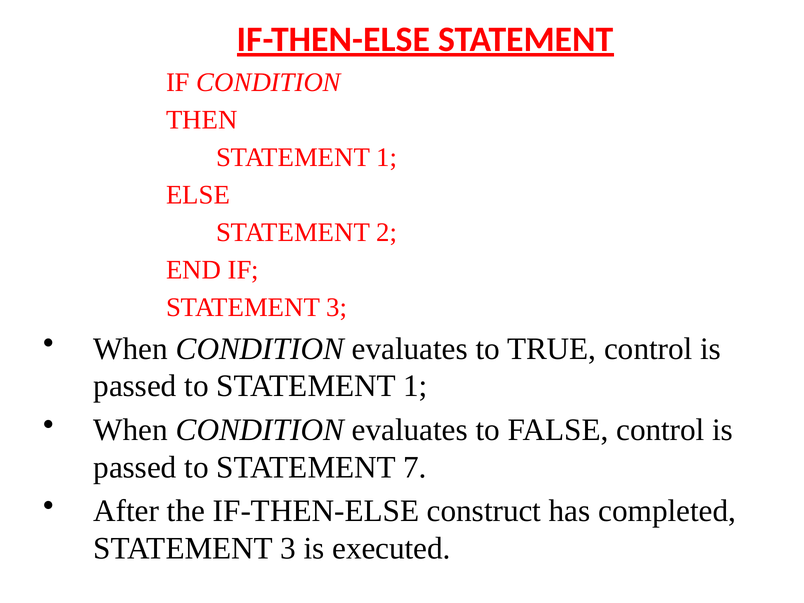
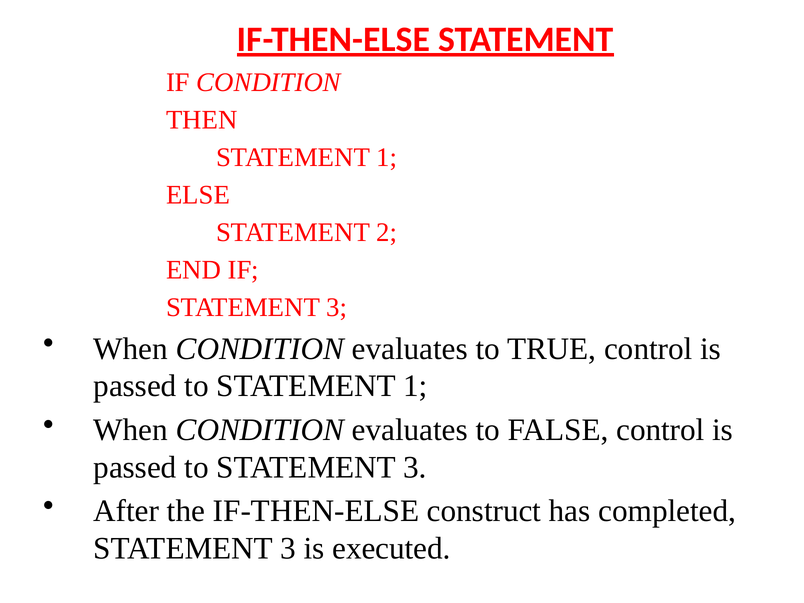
to STATEMENT 7: 7 -> 3 (415, 467)
